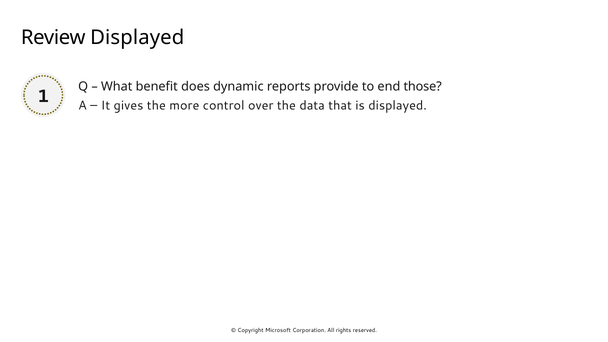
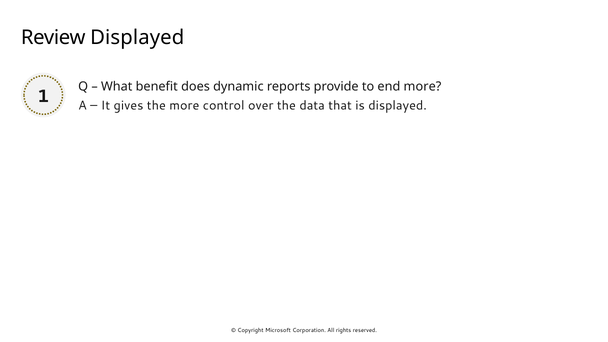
end those: those -> more (422, 86)
